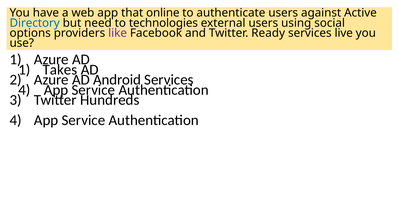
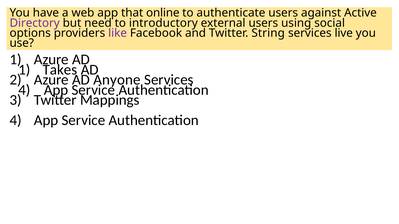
Directory colour: blue -> purple (35, 23)
technologies: technologies -> introductory (163, 23)
Ready: Ready -> String (268, 33)
Android: Android -> Anyone (117, 80)
Hundreds: Hundreds -> Mappings (110, 100)
